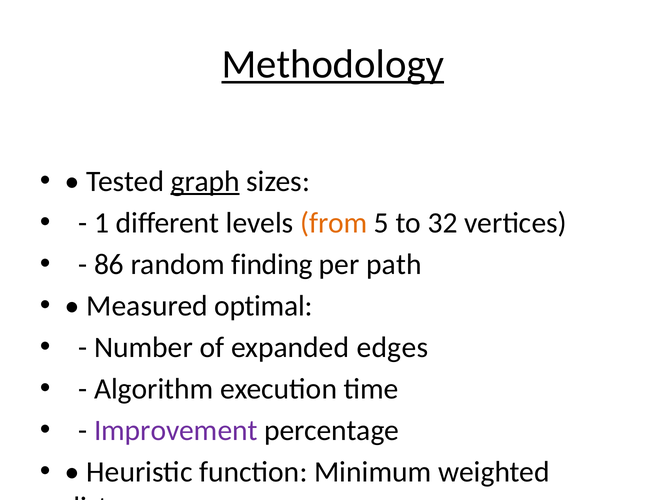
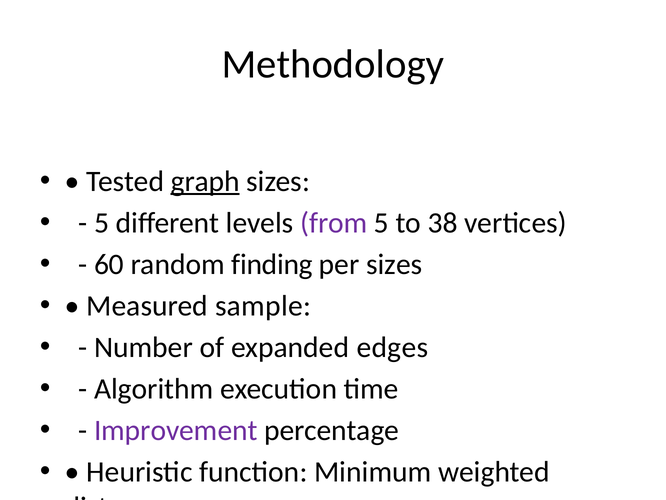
Methodology underline: present -> none (333, 64)
1: 1 -> 5 (102, 223)
from colour: orange -> purple (334, 223)
32: 32 -> 38 (443, 223)
86: 86 -> 60 (109, 264)
per path: path -> sizes (394, 264)
Measured optimal: optimal -> sample (263, 306)
